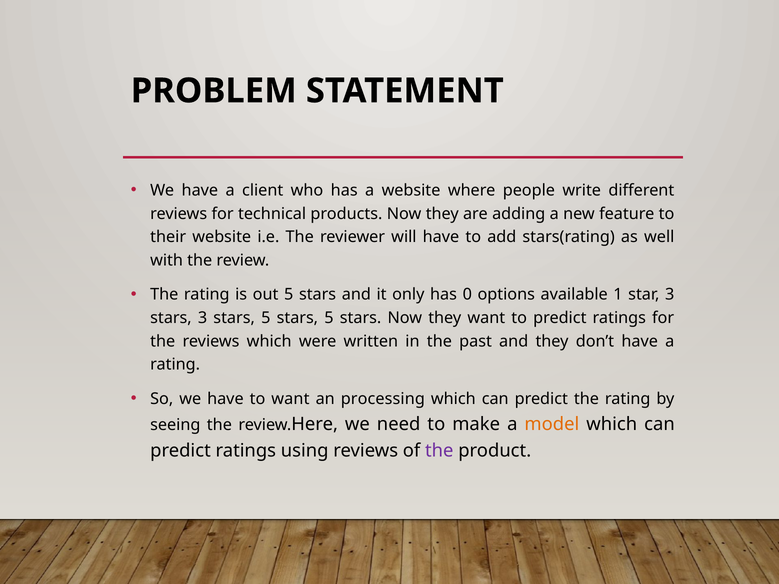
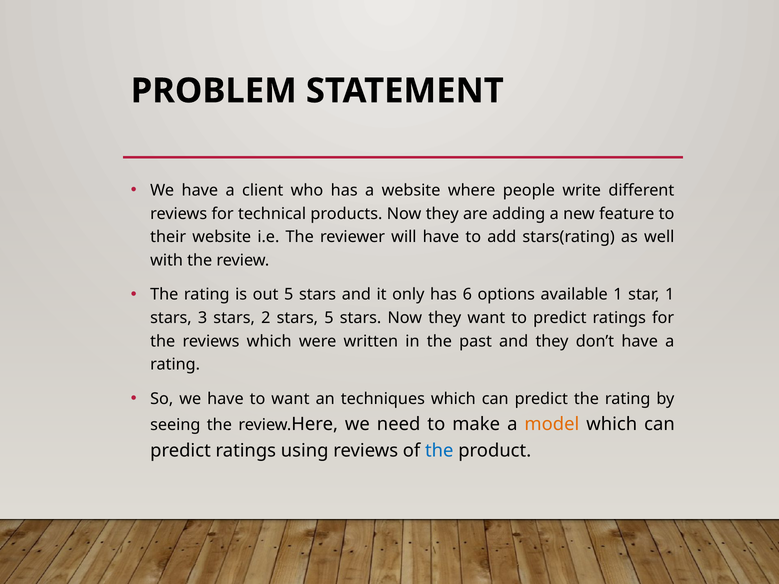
0: 0 -> 6 (467, 295)
star 3: 3 -> 1 (670, 295)
3 stars 5: 5 -> 2 (266, 318)
processing: processing -> techniques (383, 399)
the colour: purple -> blue (439, 451)
